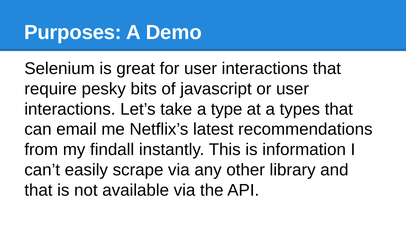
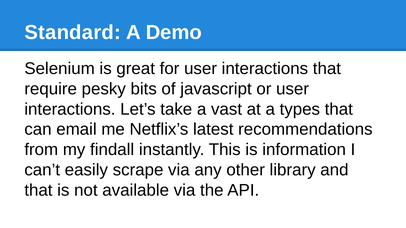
Purposes: Purposes -> Standard (73, 32)
type: type -> vast (227, 109)
